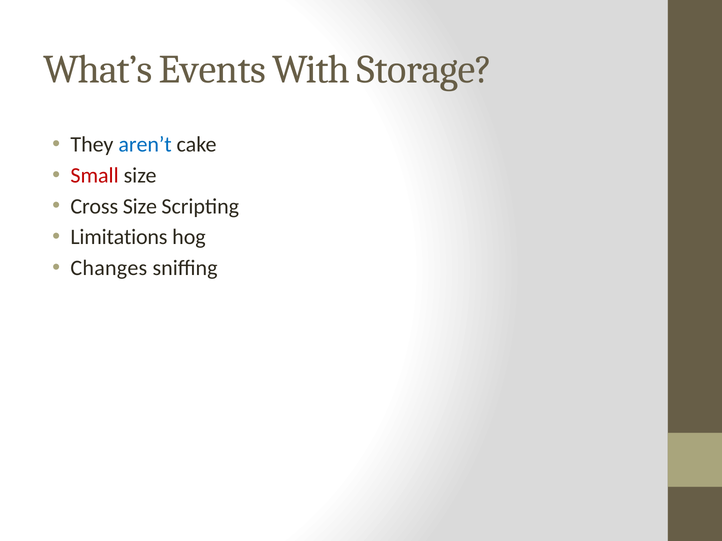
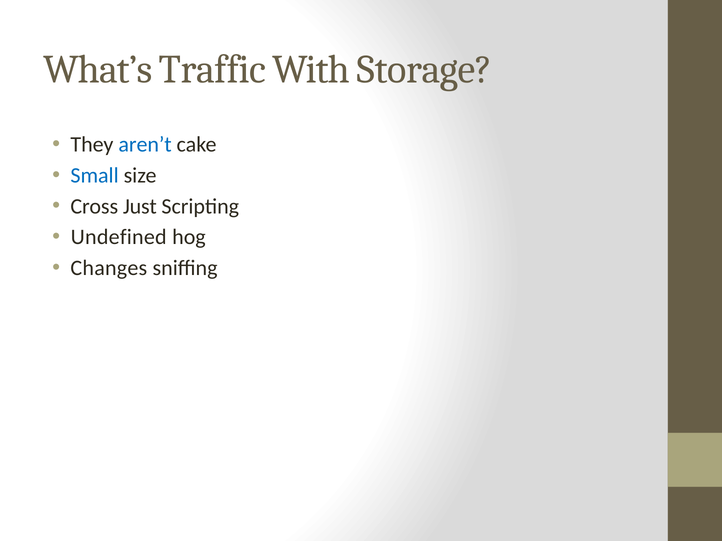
Events: Events -> Traffic (212, 70)
Small colour: red -> blue (95, 176)
Cross Size: Size -> Just (140, 206)
Limitations: Limitations -> Undefined (119, 237)
